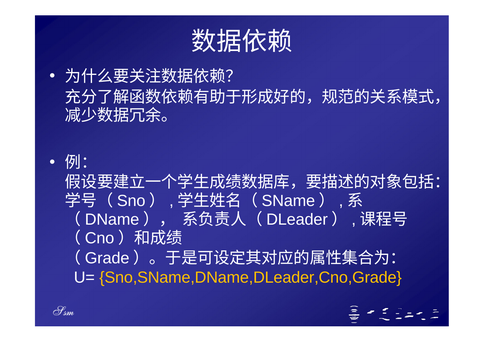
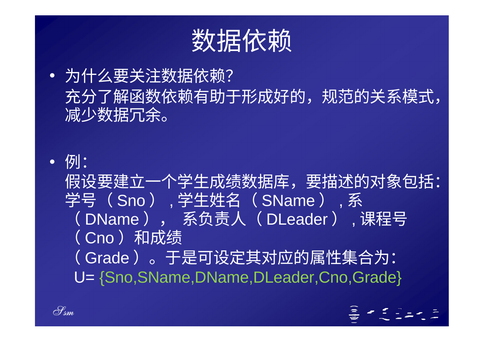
Sno,SName,DName,DLeader,Cno,Grade colour: yellow -> light green (251, 277)
